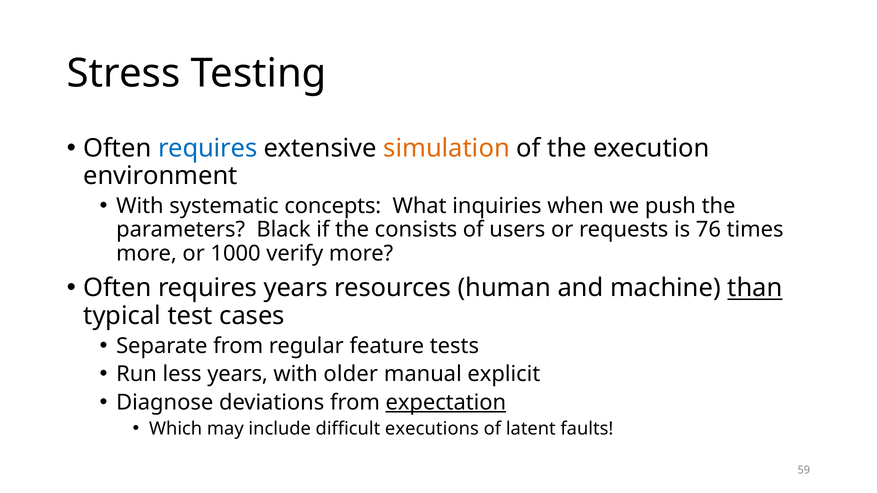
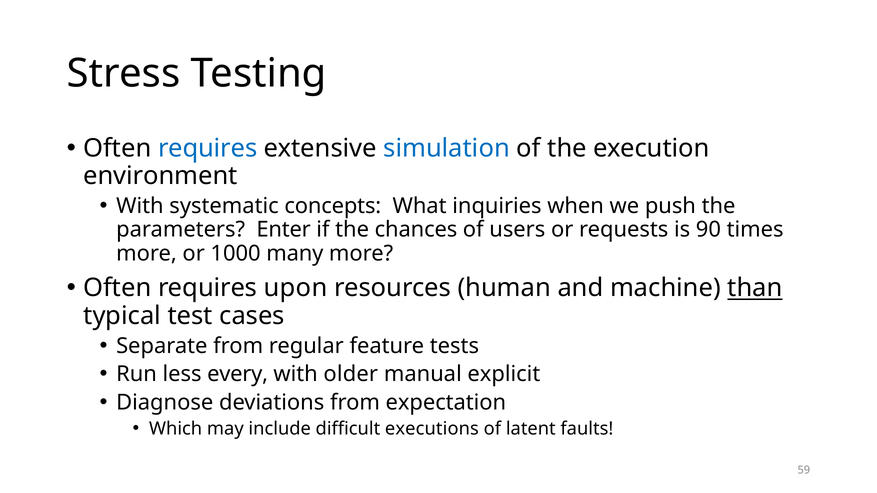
simulation colour: orange -> blue (447, 148)
Black: Black -> Enter (284, 230)
consists: consists -> chances (416, 230)
76: 76 -> 90 (708, 230)
verify: verify -> many (295, 253)
requires years: years -> upon (296, 288)
less years: years -> every (238, 374)
expectation underline: present -> none (446, 403)
